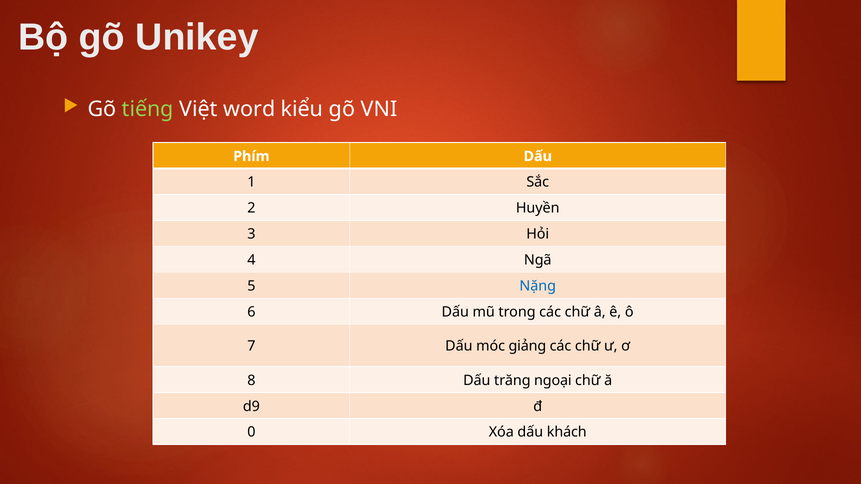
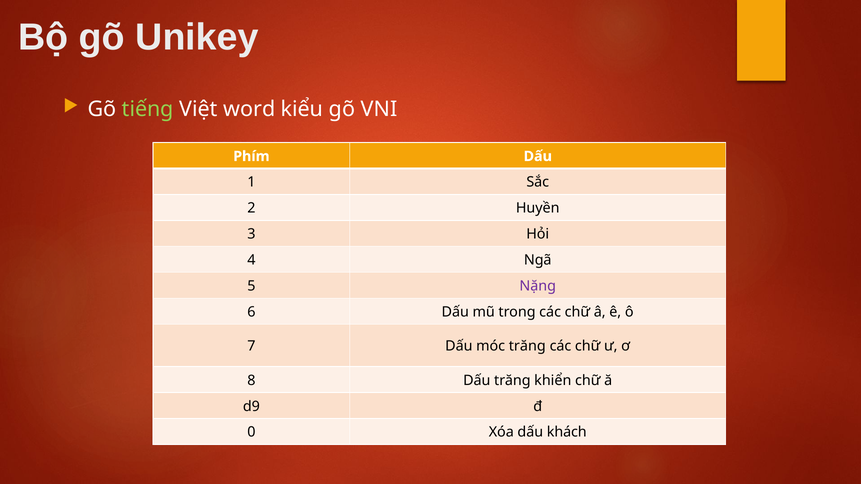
Nặng colour: blue -> purple (538, 286)
móc giảng: giảng -> trăng (527, 346)
ngoại: ngoại -> khiển (553, 381)
